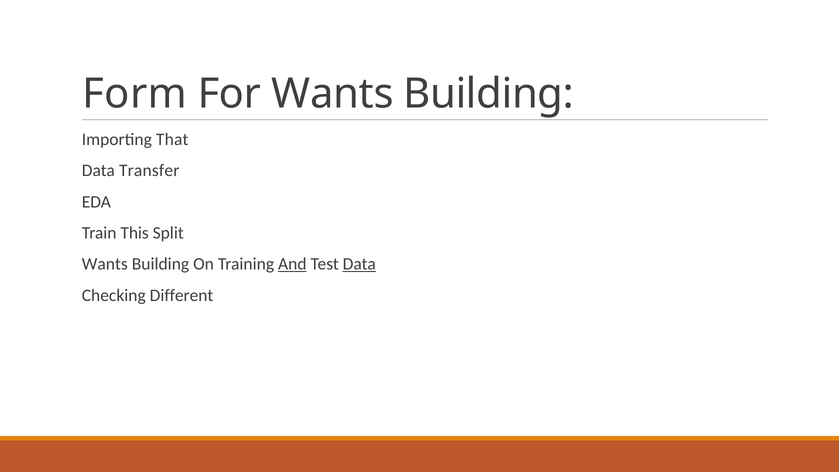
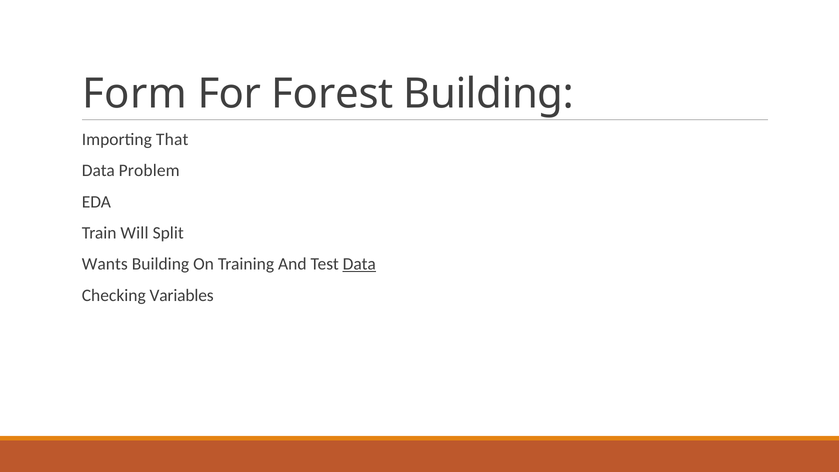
For Wants: Wants -> Forest (332, 94)
Transfer: Transfer -> Problem (149, 171)
This: This -> Will (134, 233)
And underline: present -> none (292, 264)
Different: Different -> Variables (182, 295)
